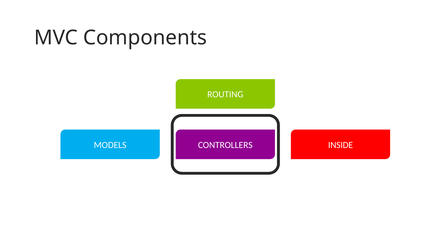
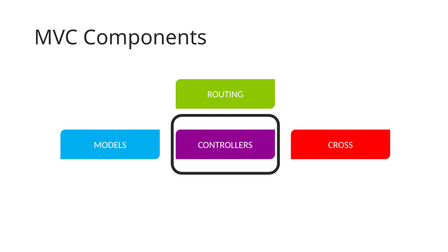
INSIDE: INSIDE -> CROSS (341, 145)
